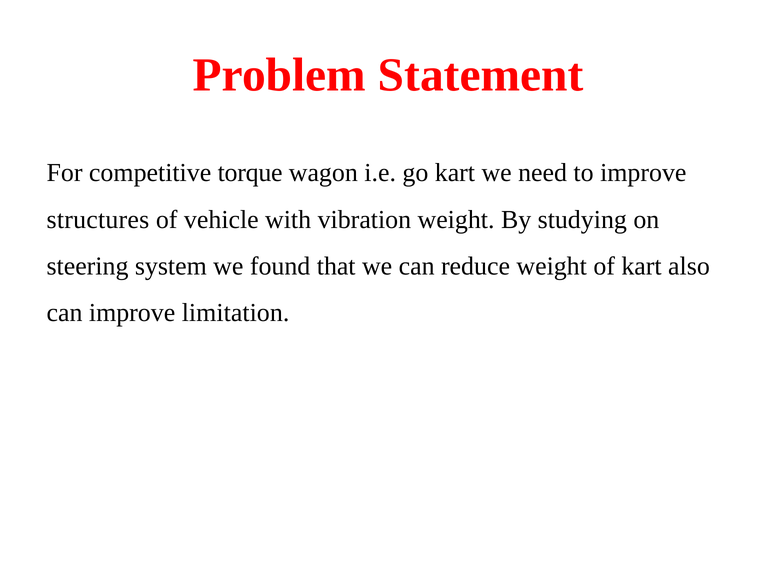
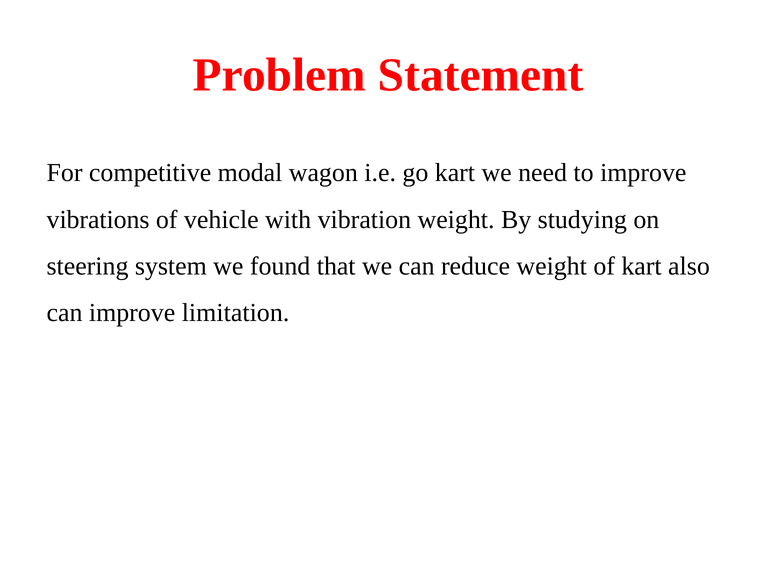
torque: torque -> modal (250, 173)
structures: structures -> vibrations (98, 219)
